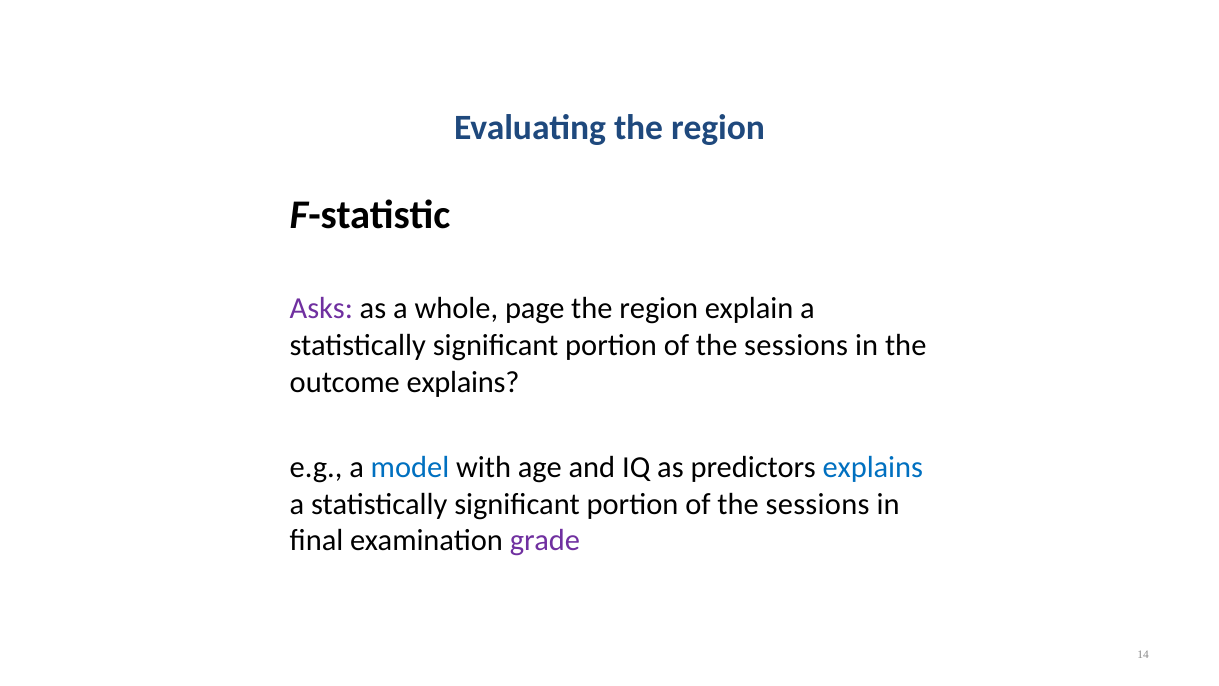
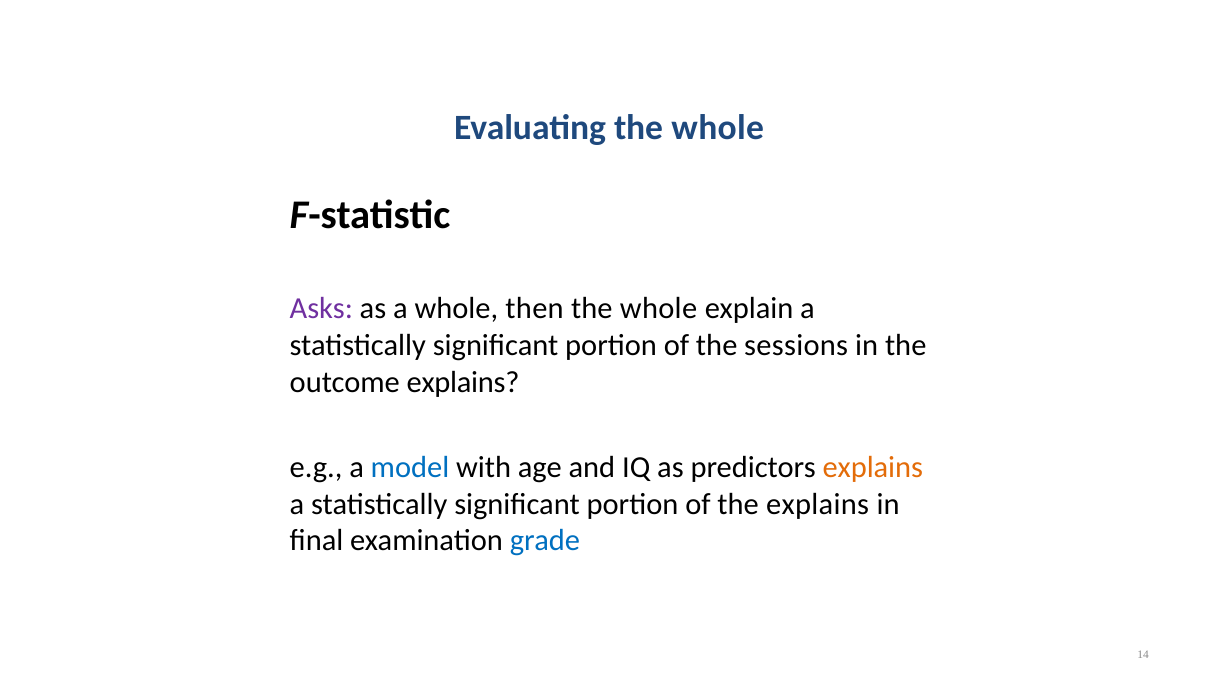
Evaluating the region: region -> whole (718, 128)
page: page -> then (535, 309)
region: region -> whole (659, 309)
explains colour: blue -> orange (873, 467)
sessions: sessions -> explains (818, 504)
grade colour: purple -> blue (545, 540)
